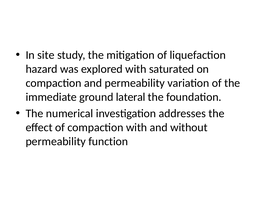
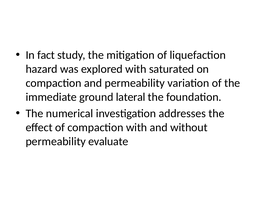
site: site -> fact (46, 55)
function: function -> evaluate (108, 142)
